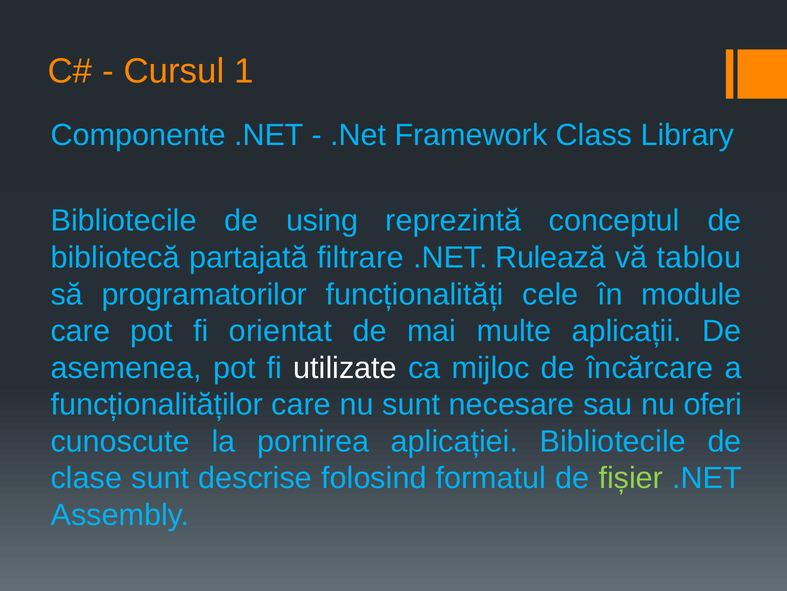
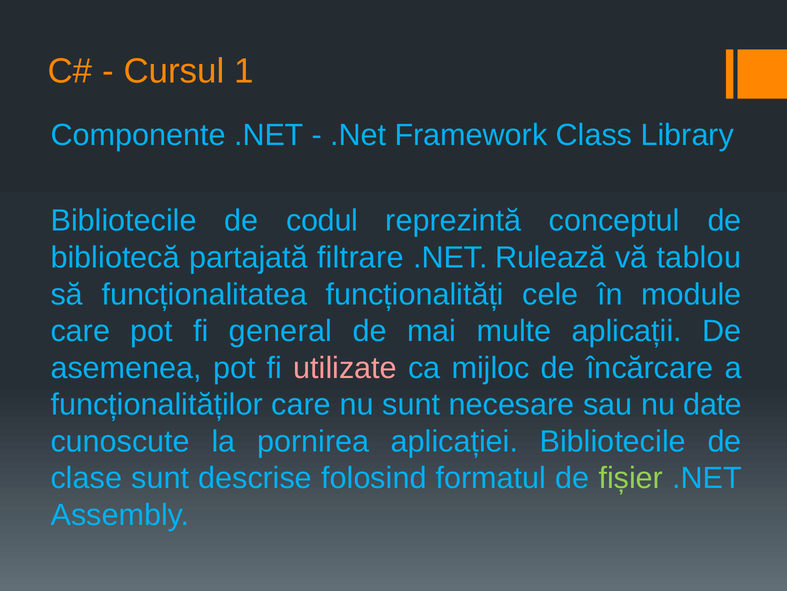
using: using -> codul (322, 221)
programatorilor: programatorilor -> funcționalitatea (204, 294)
orientat: orientat -> general (280, 331)
utilizate colour: white -> pink (345, 368)
oferi: oferi -> date (713, 404)
